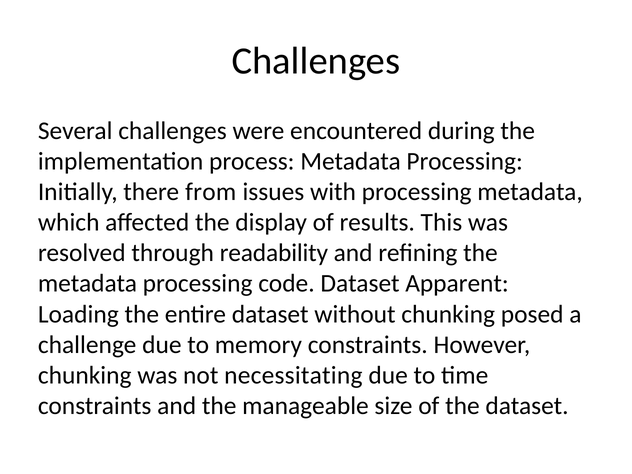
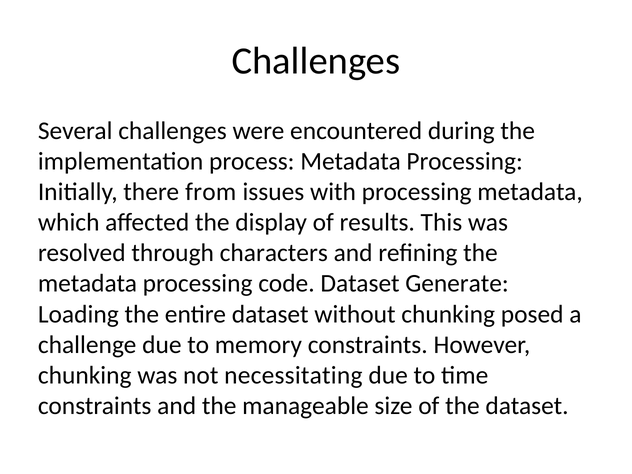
readability: readability -> characters (274, 253)
Apparent: Apparent -> Generate (457, 284)
